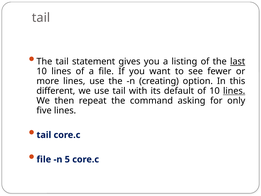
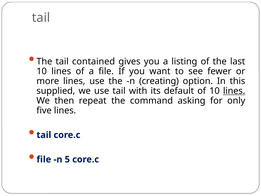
statement: statement -> contained (94, 61)
last underline: present -> none (238, 61)
different: different -> supplied (56, 91)
